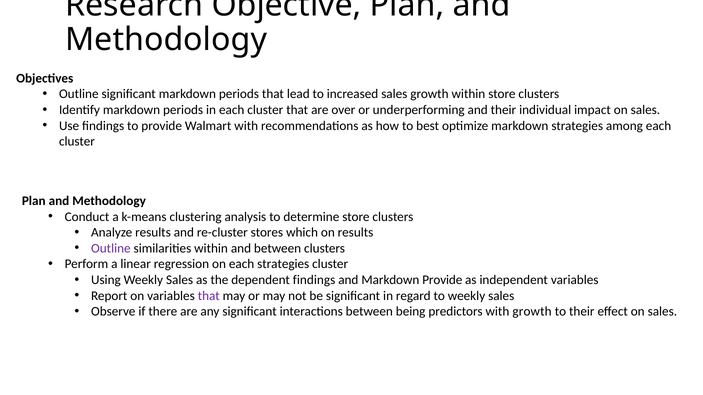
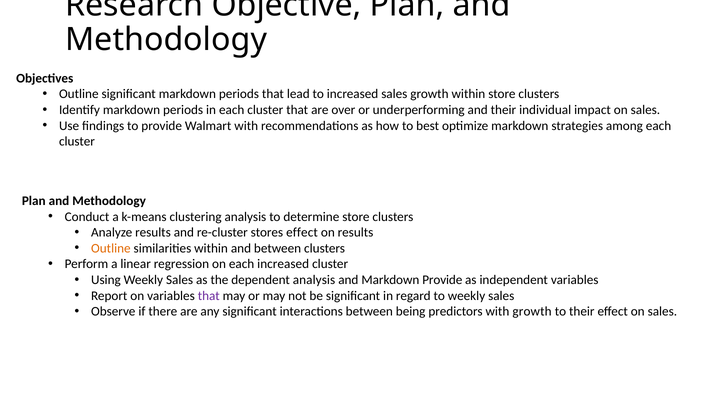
stores which: which -> effect (302, 233)
Outline colour: purple -> orange (111, 249)
each strategies: strategies -> increased (283, 264)
dependent findings: findings -> analysis (314, 280)
